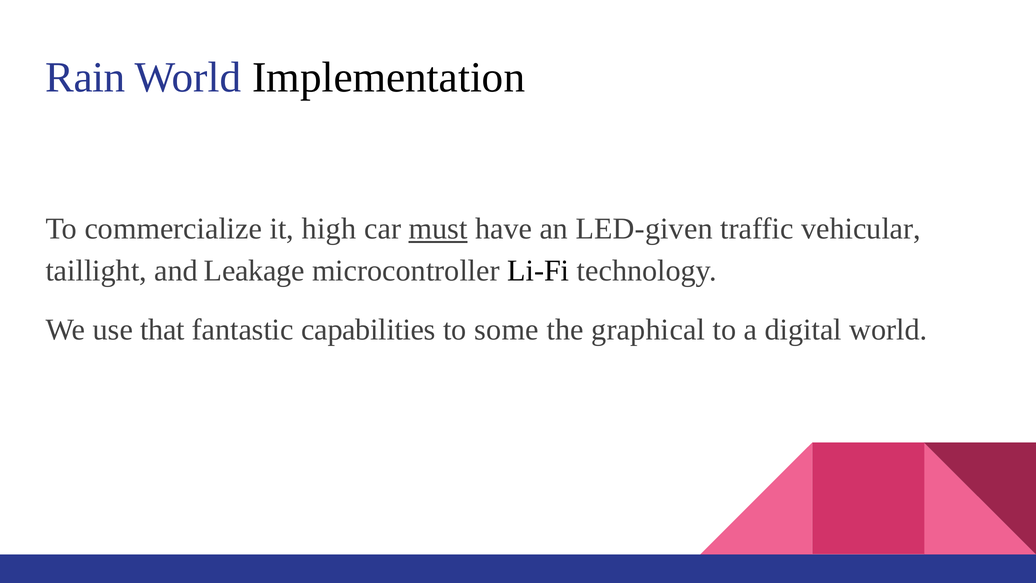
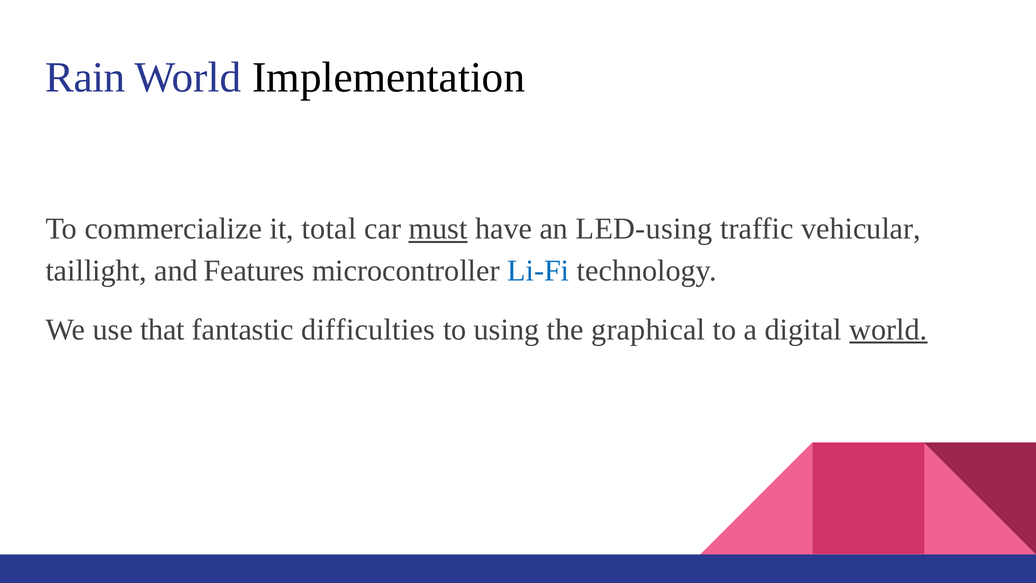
high: high -> total (329, 229)
LED-given: LED-given -> LED-using (644, 229)
Leakage: Leakage -> Features (254, 271)
Li-Fi colour: black -> blue (538, 271)
capabilities: capabilities -> difficulties (368, 330)
some: some -> using (507, 330)
world underline: none -> present (888, 330)
